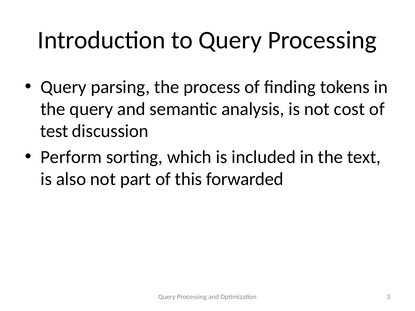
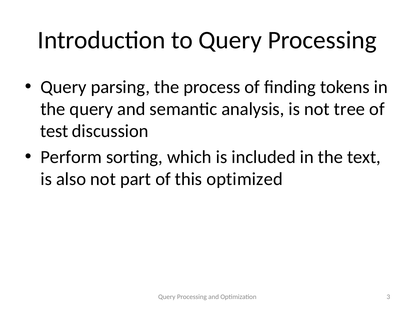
cost: cost -> tree (350, 109)
forwarded: forwarded -> optimized (245, 179)
